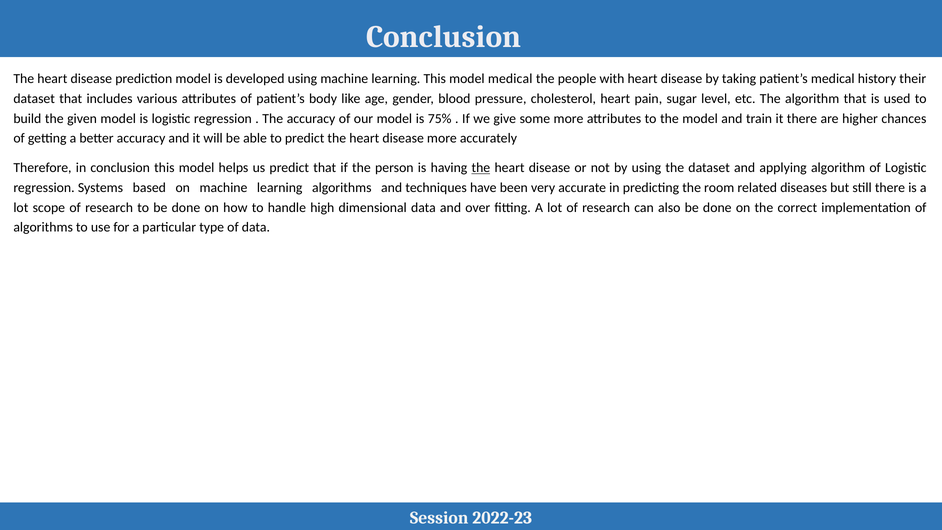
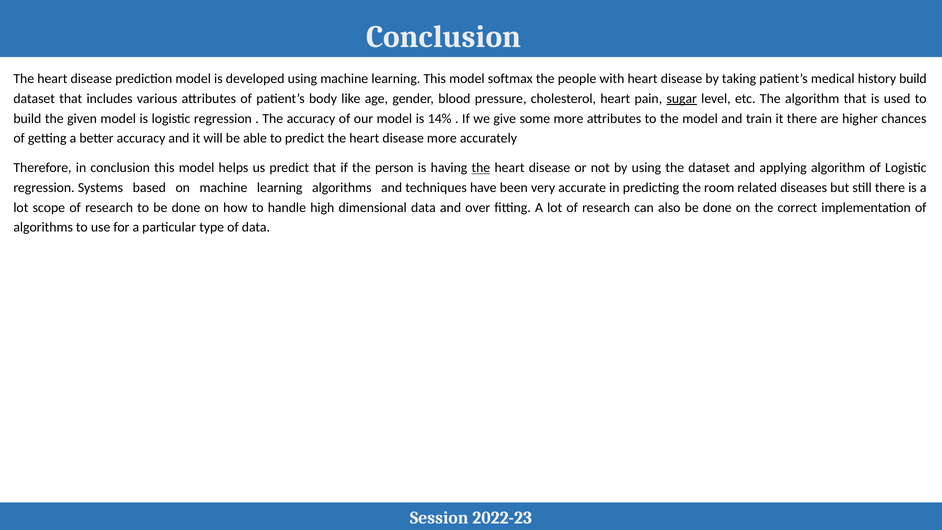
model medical: medical -> softmax (510, 79)
history their: their -> build (913, 79)
sugar underline: none -> present (682, 99)
75%: 75% -> 14% (440, 118)
